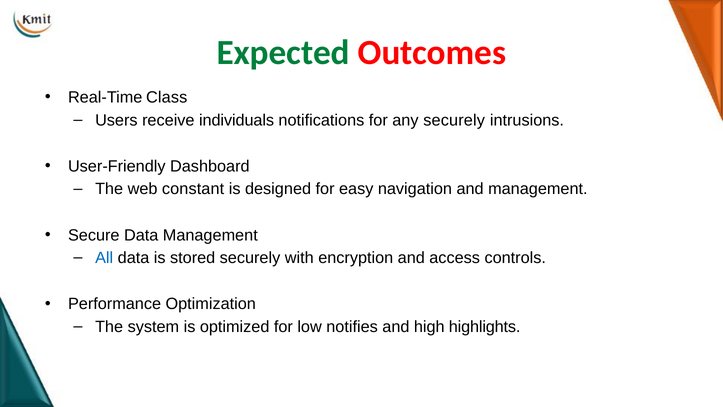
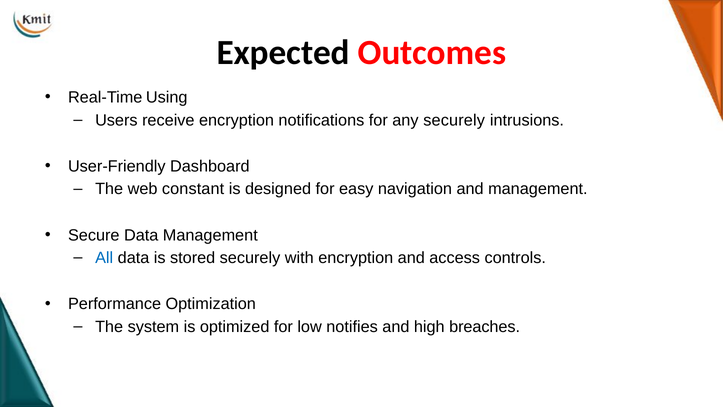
Expected colour: green -> black (283, 53)
Class: Class -> Using (167, 97)
receive individuals: individuals -> encryption (237, 120)
highlights: highlights -> breaches (485, 327)
